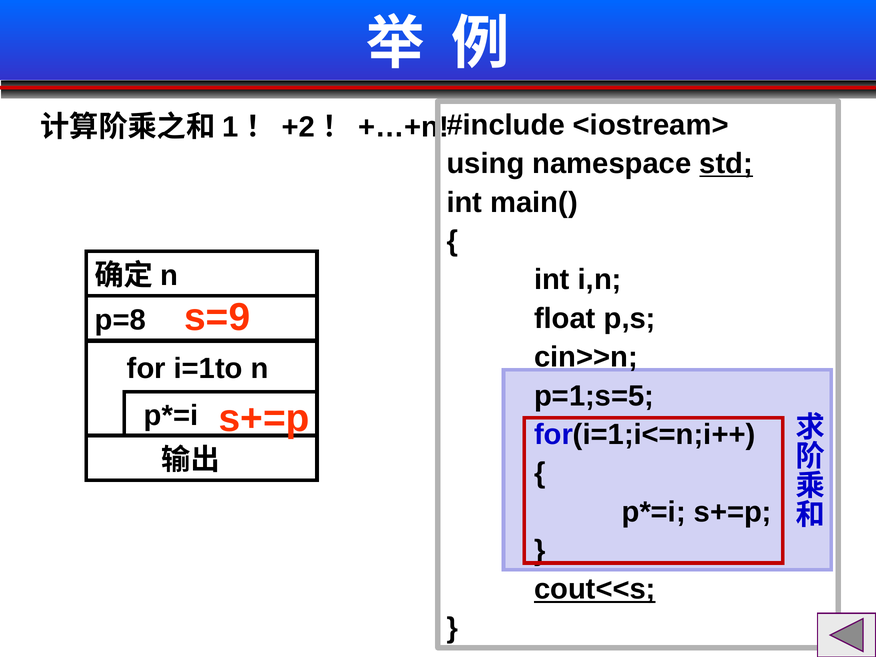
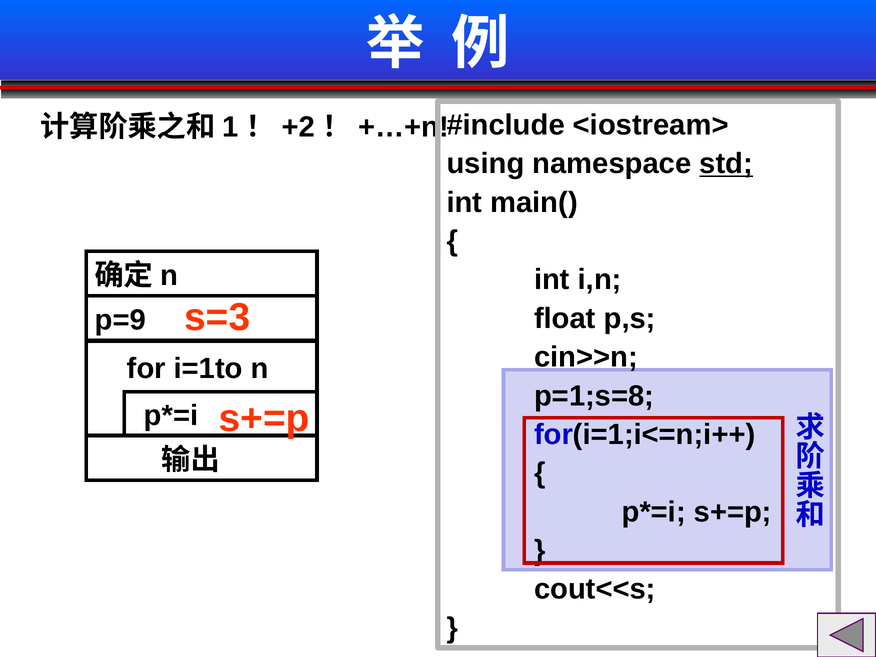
s=9: s=9 -> s=3 (217, 317)
p=8: p=8 -> p=9 (120, 320)
p=1;s=5: p=1;s=5 -> p=1;s=8 (594, 396)
cout<<s underline: present -> none (595, 589)
